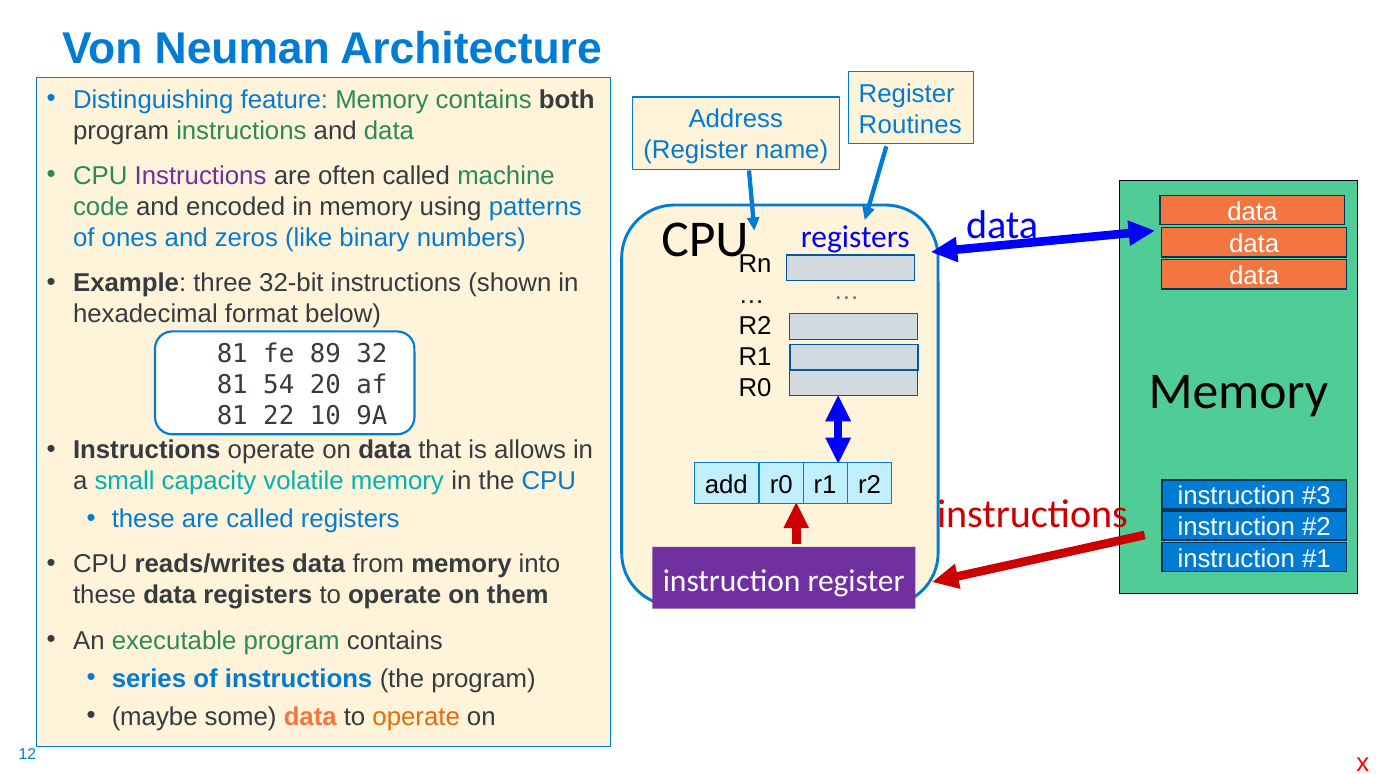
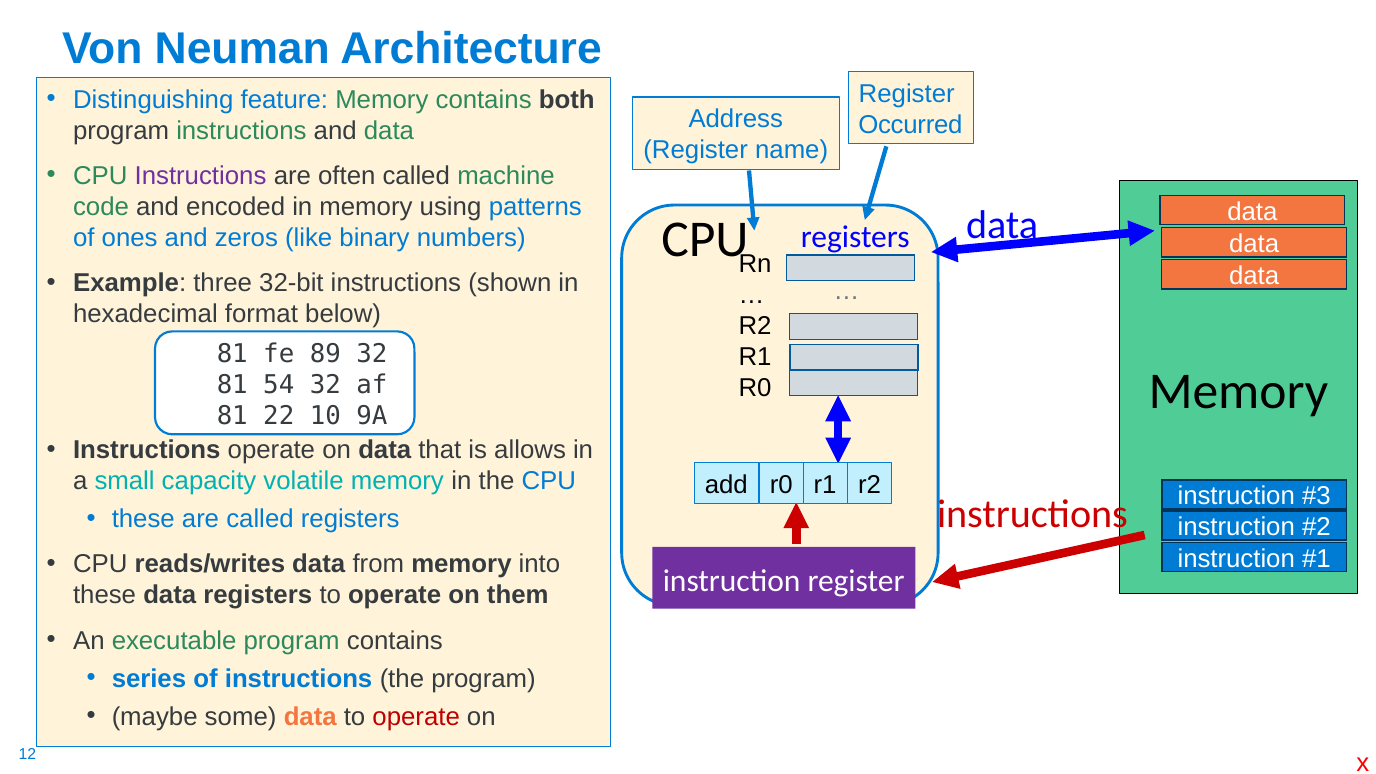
Routines: Routines -> Occurred (910, 125)
54 20: 20 -> 32 (325, 385)
operate colour: orange -> red (416, 717)
